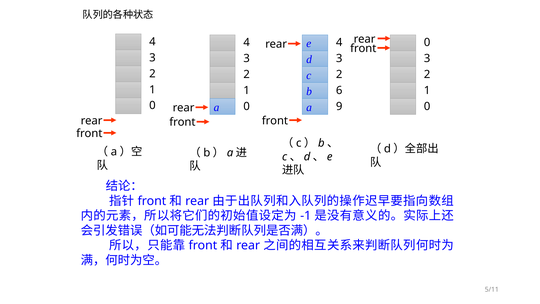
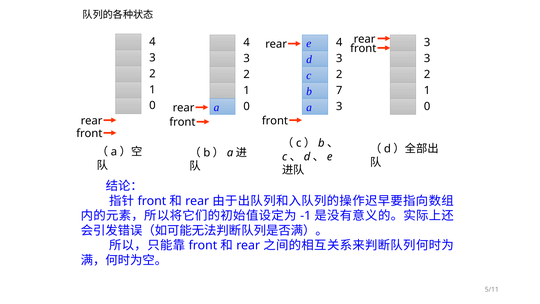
rear 0: 0 -> 3 (427, 43)
6: 6 -> 7 (339, 90)
a 9: 9 -> 3 (339, 106)
